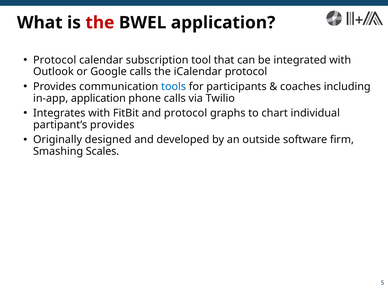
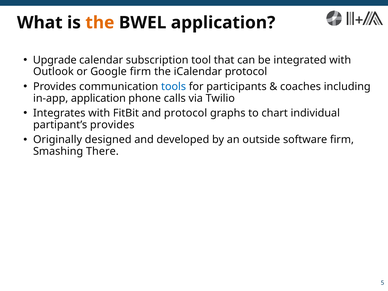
the colour: red -> orange (100, 23)
Protocol: Protocol -> Upgrade (55, 60)
Google calls: calls -> firm (140, 72)
Scales: Scales -> There (102, 151)
